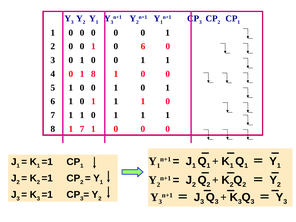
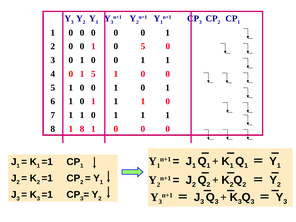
1 0 6: 6 -> 5 (143, 46)
0 1 8: 8 -> 5 (93, 74)
8 1 7: 7 -> 8 (82, 129)
